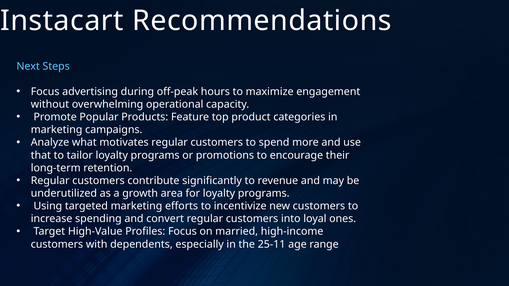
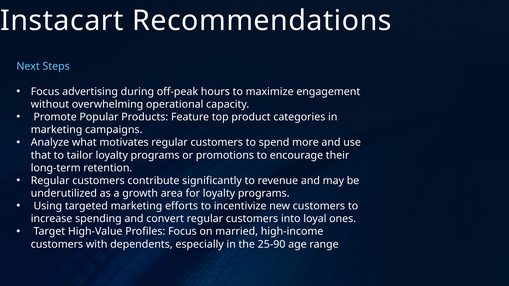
25-11: 25-11 -> 25-90 (272, 244)
